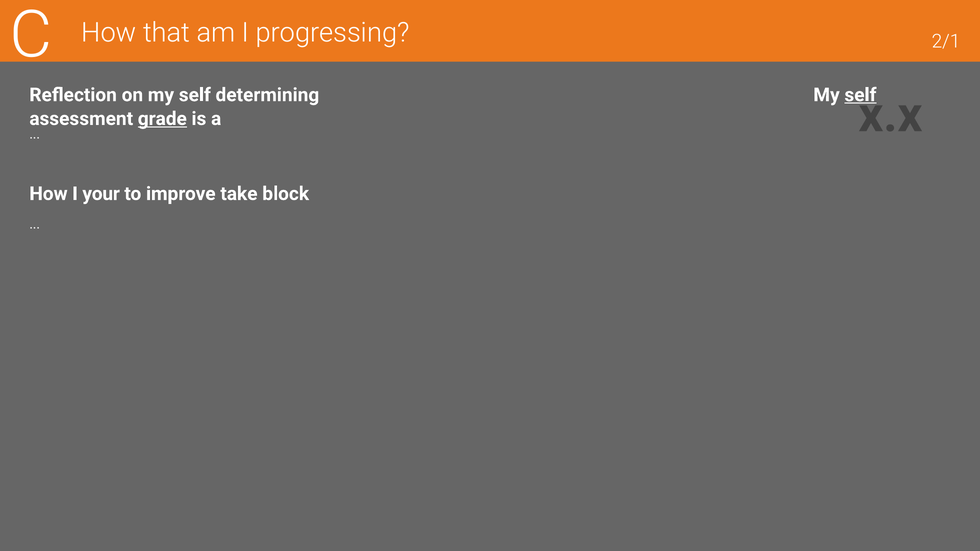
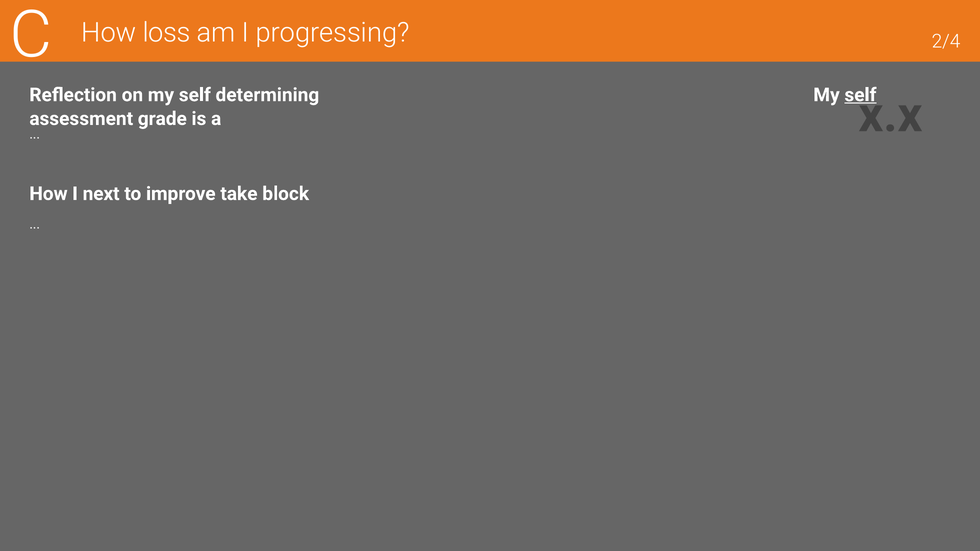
that: that -> loss (167, 33)
2/1: 2/1 -> 2/4 (946, 41)
grade underline: present -> none (162, 119)
your: your -> next (101, 194)
